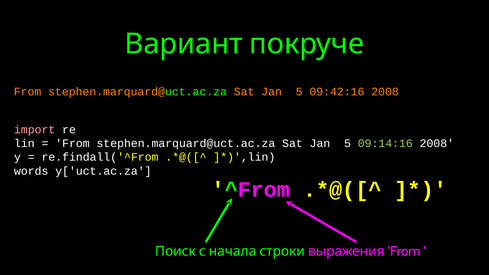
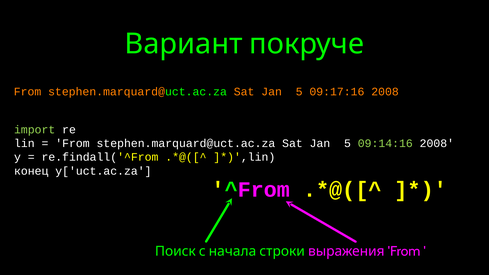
09:42:16: 09:42:16 -> 09:17:16 (337, 92)
import colour: pink -> light green (35, 130)
words: words -> конец (31, 171)
